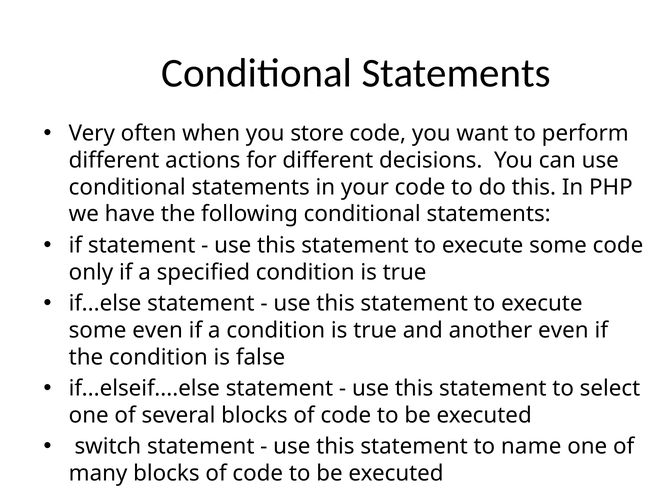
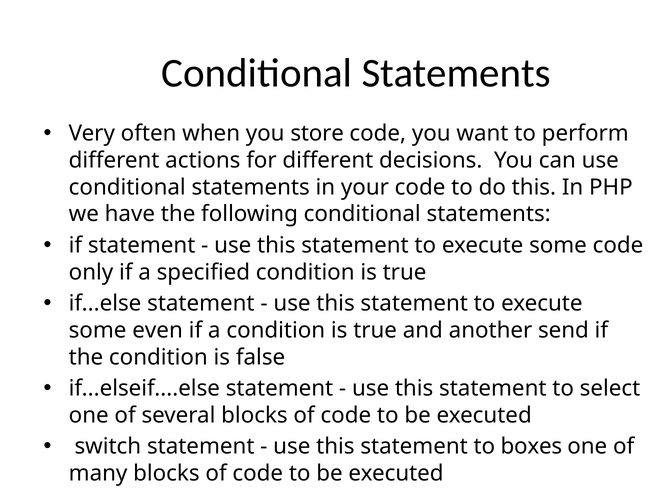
another even: even -> send (563, 330)
name: name -> boxes (531, 447)
